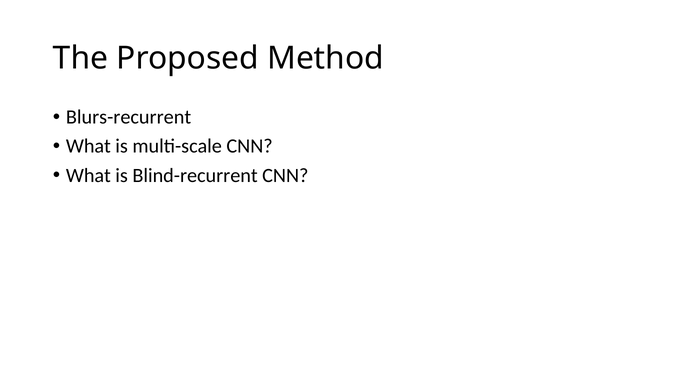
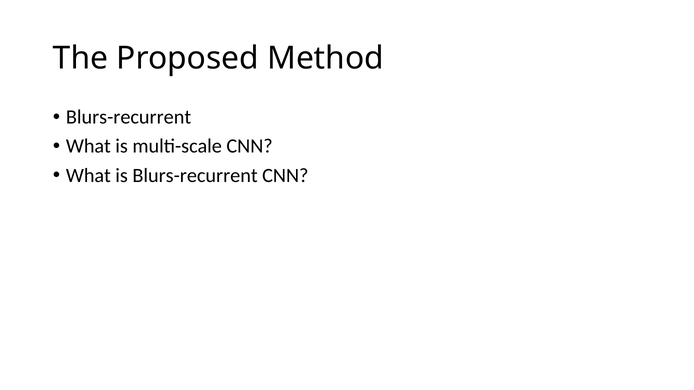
is Blind-recurrent: Blind-recurrent -> Blurs-recurrent (195, 176)
